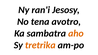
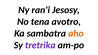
tretrika colour: orange -> purple (40, 45)
